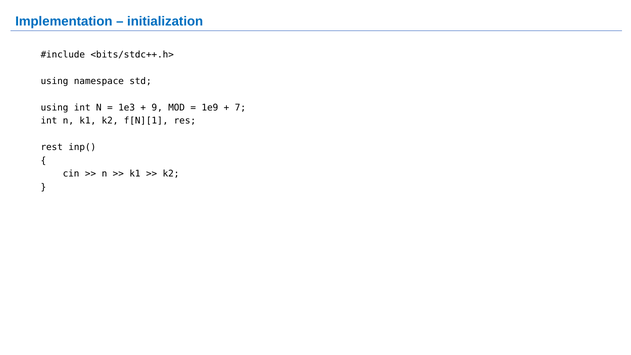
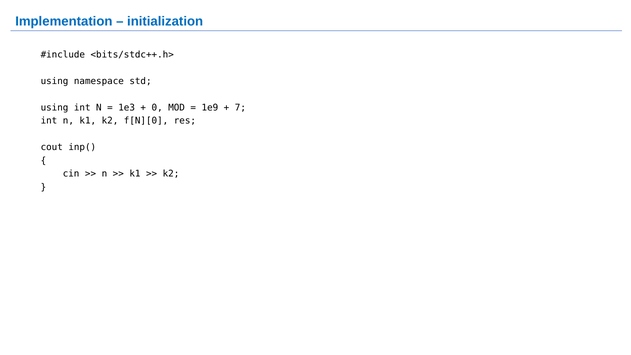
9: 9 -> 0 (157, 108)
f[N][1: f[N][1 -> f[N][0 (146, 121)
rest: rest -> cout (52, 147)
